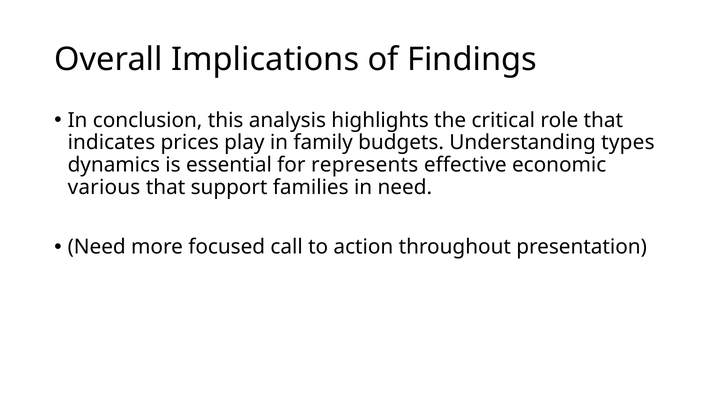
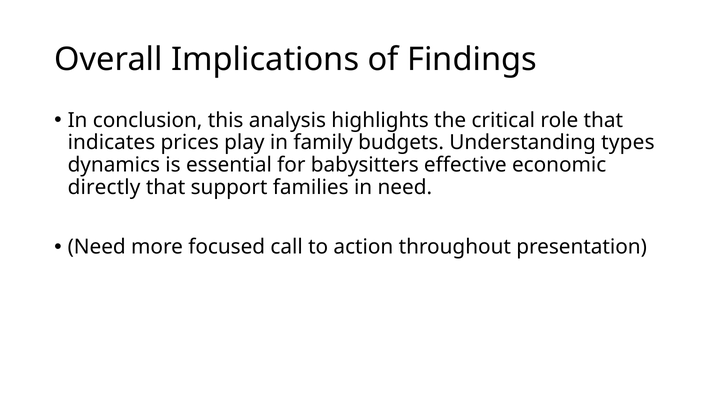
represents: represents -> babysitters (365, 165)
various: various -> directly (104, 188)
